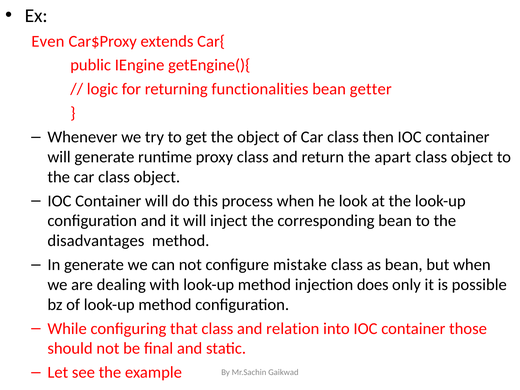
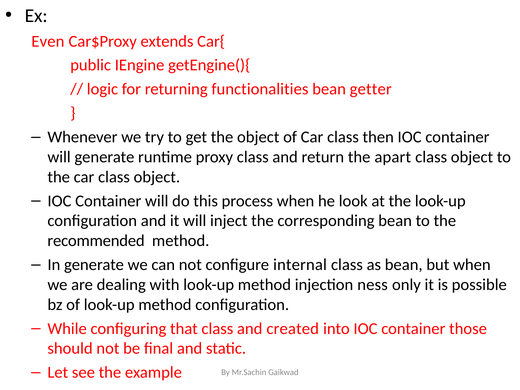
disadvantages: disadvantages -> recommended (96, 241)
mistake: mistake -> internal (300, 265)
does: does -> ness (373, 285)
relation: relation -> created (293, 329)
